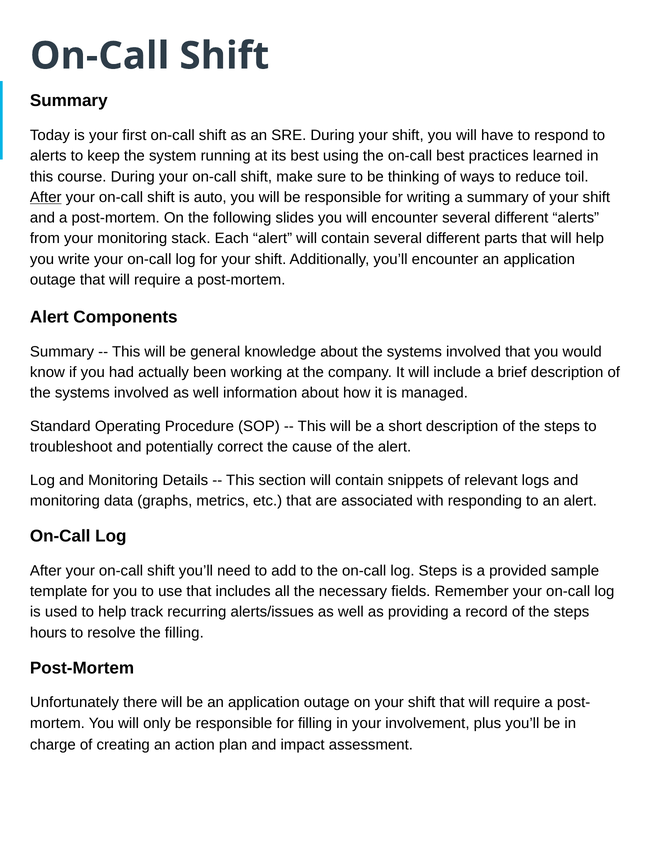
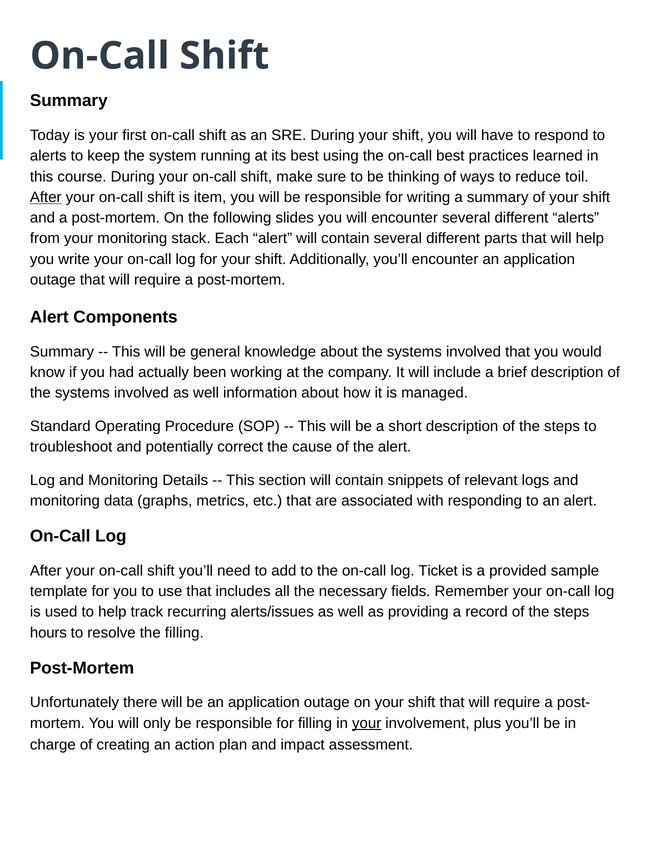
auto: auto -> item (210, 197)
log Steps: Steps -> Ticket (438, 571)
your underline: none -> present (367, 723)
